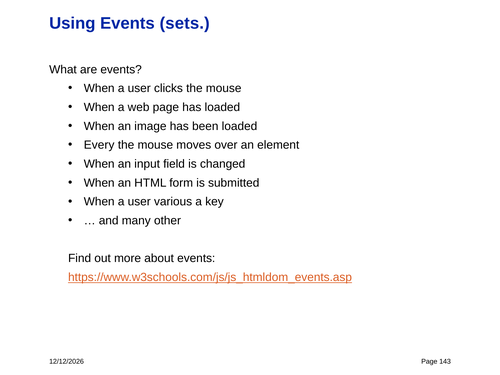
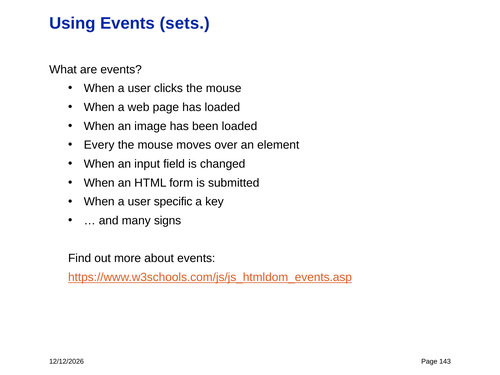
various: various -> specific (173, 202)
other: other -> signs (168, 221)
